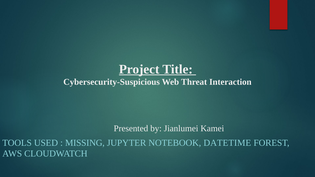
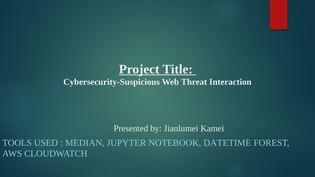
MISSING: MISSING -> MEDIAN (85, 143)
